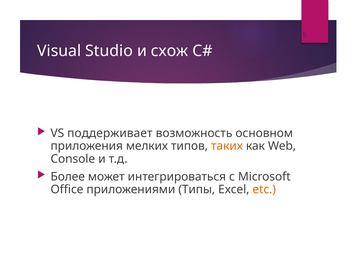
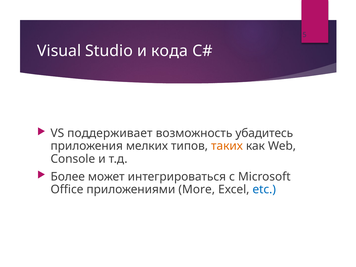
схож: схож -> кода (170, 51)
основном: основном -> убадитесь (264, 133)
Типы: Типы -> More (197, 189)
etc colour: orange -> blue (264, 189)
